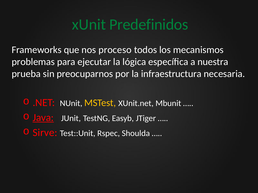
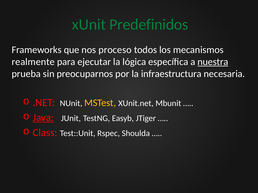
problemas: problemas -> realmente (33, 62)
nuestra underline: none -> present (213, 62)
Sirve: Sirve -> Class (45, 133)
